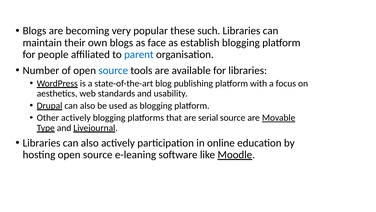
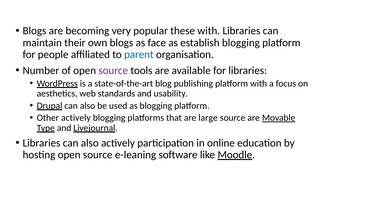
these such: such -> with (209, 31)
source colour: blue -> purple (113, 70)
serial: serial -> large (208, 118)
